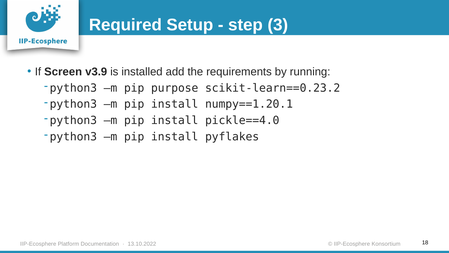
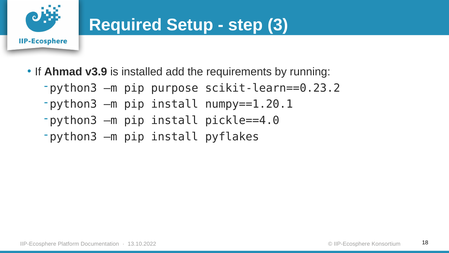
Screen: Screen -> Ahmad (63, 72)
